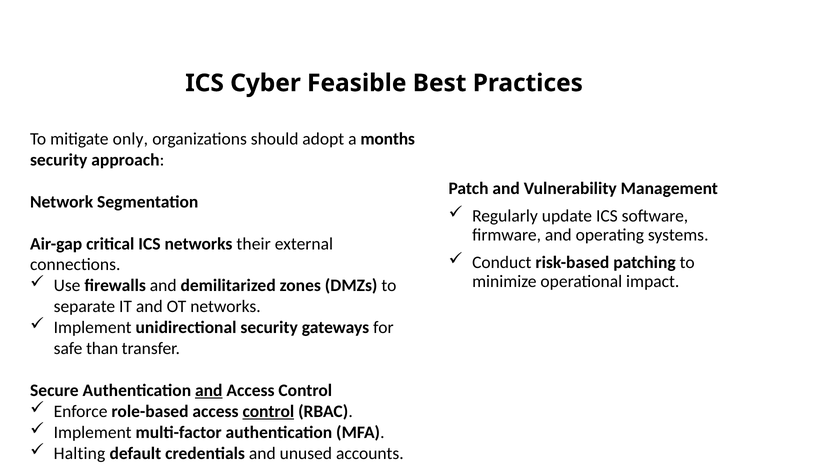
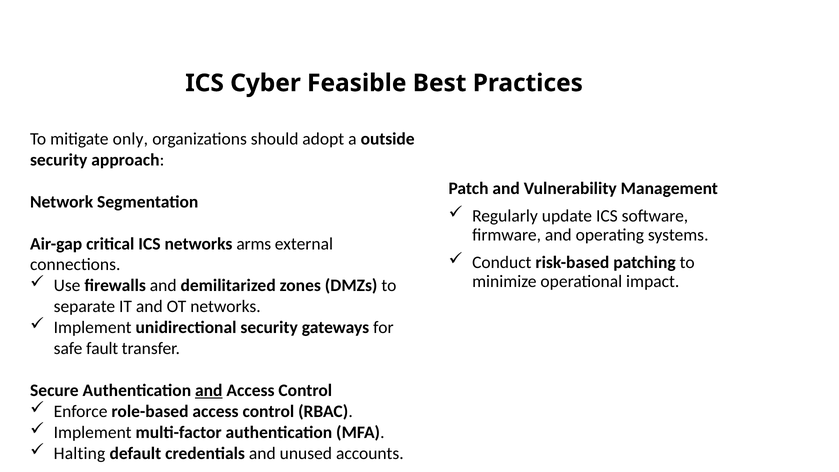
months: months -> outside (388, 139)
their: their -> arms (254, 244)
than: than -> fault (102, 349)
control underline: present -> none (268, 412)
